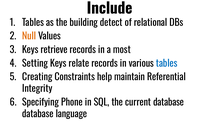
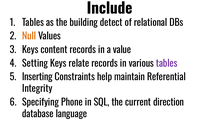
retrieve: retrieve -> content (54, 50)
most: most -> value (122, 50)
tables colour: blue -> purple (167, 64)
Creating: Creating -> Inserting (37, 77)
current database: database -> direction (169, 103)
